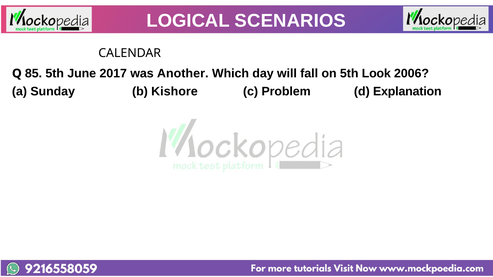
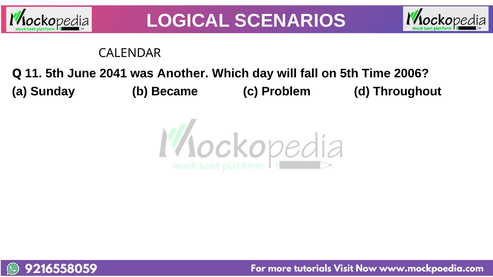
85: 85 -> 11 (33, 74)
2017: 2017 -> 2041 (113, 74)
Look: Look -> Time (376, 74)
Kishore: Kishore -> Became (175, 92)
Explanation: Explanation -> Throughout (407, 92)
